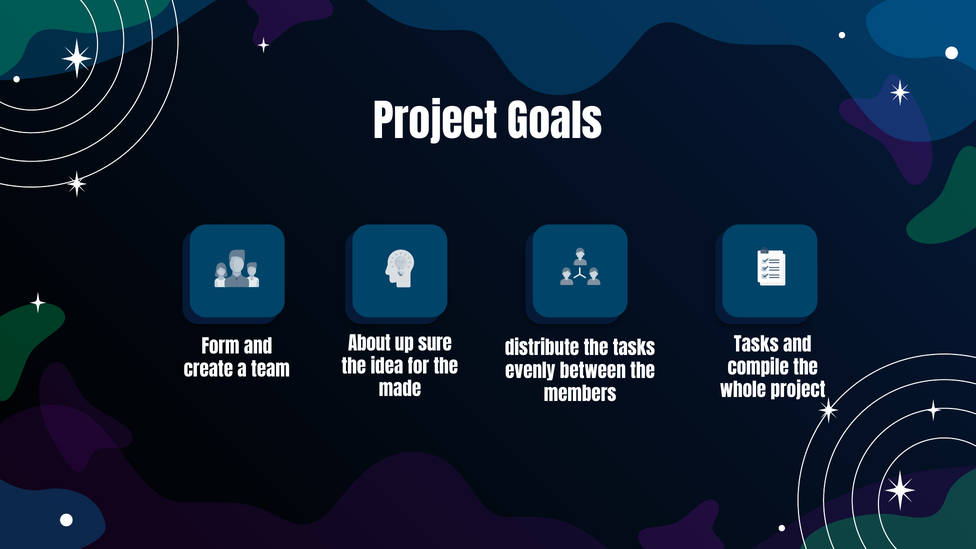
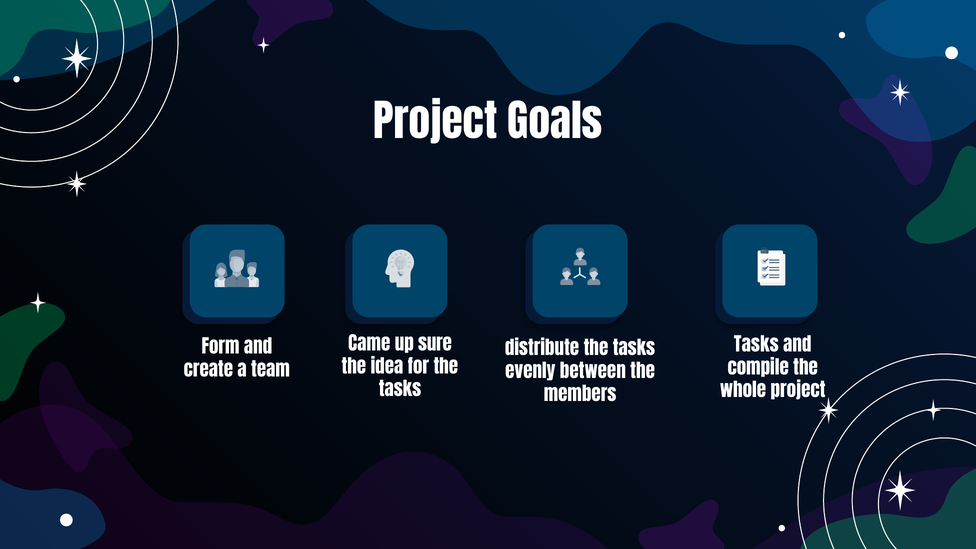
About: About -> Came (369, 345)
made: made -> tasks (400, 390)
